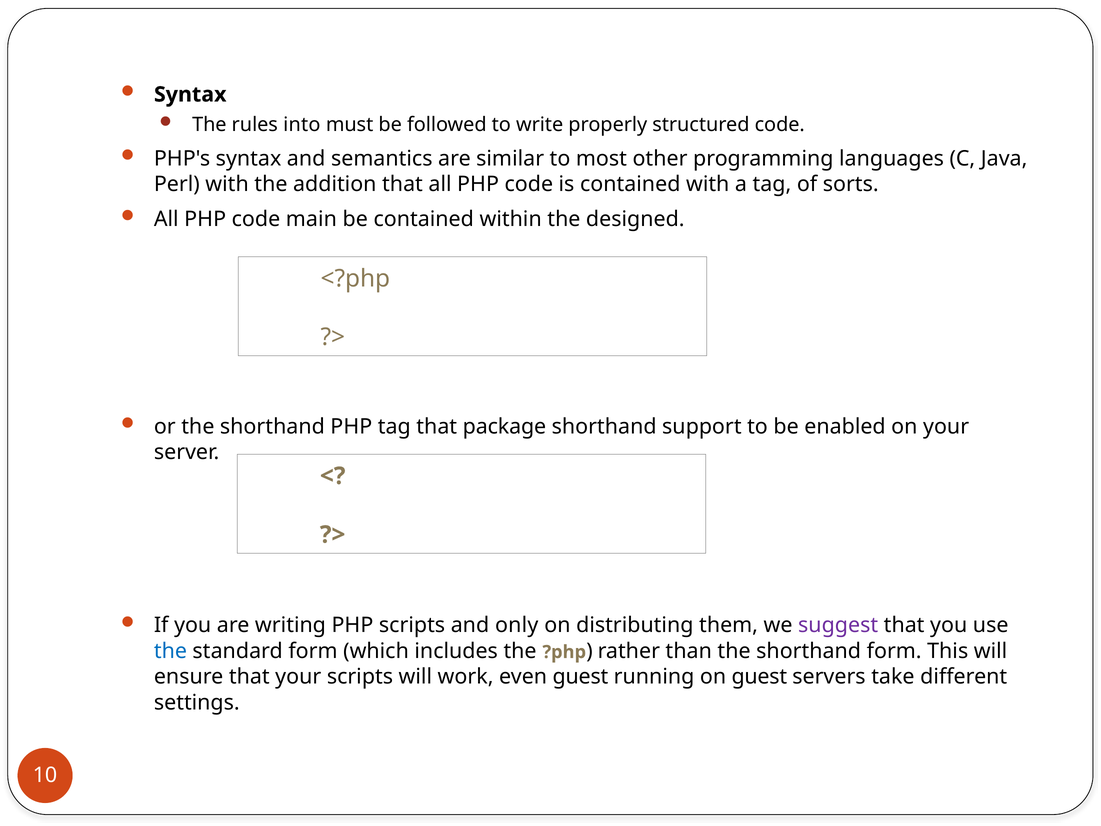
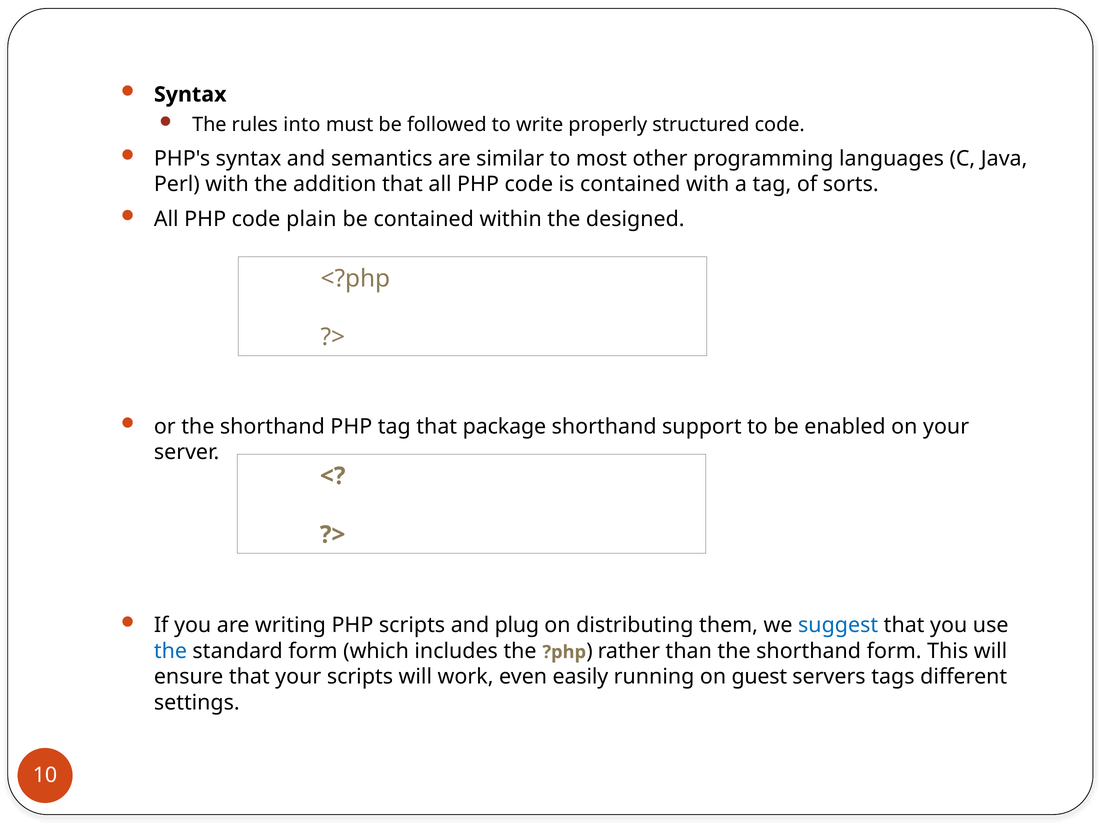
main: main -> plain (311, 219)
only: only -> plug (517, 625)
suggest colour: purple -> blue (838, 625)
even guest: guest -> easily (580, 677)
take: take -> tags (893, 677)
